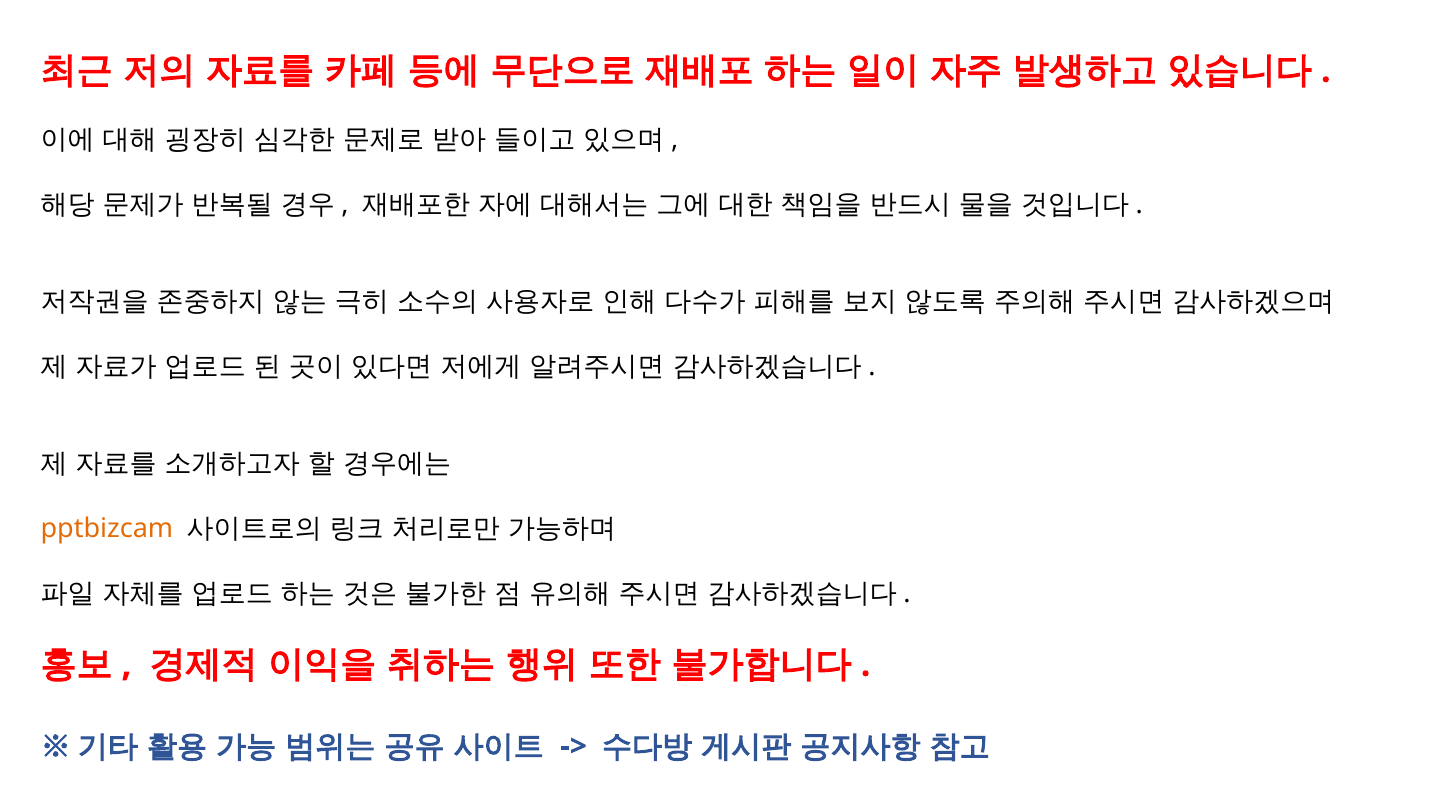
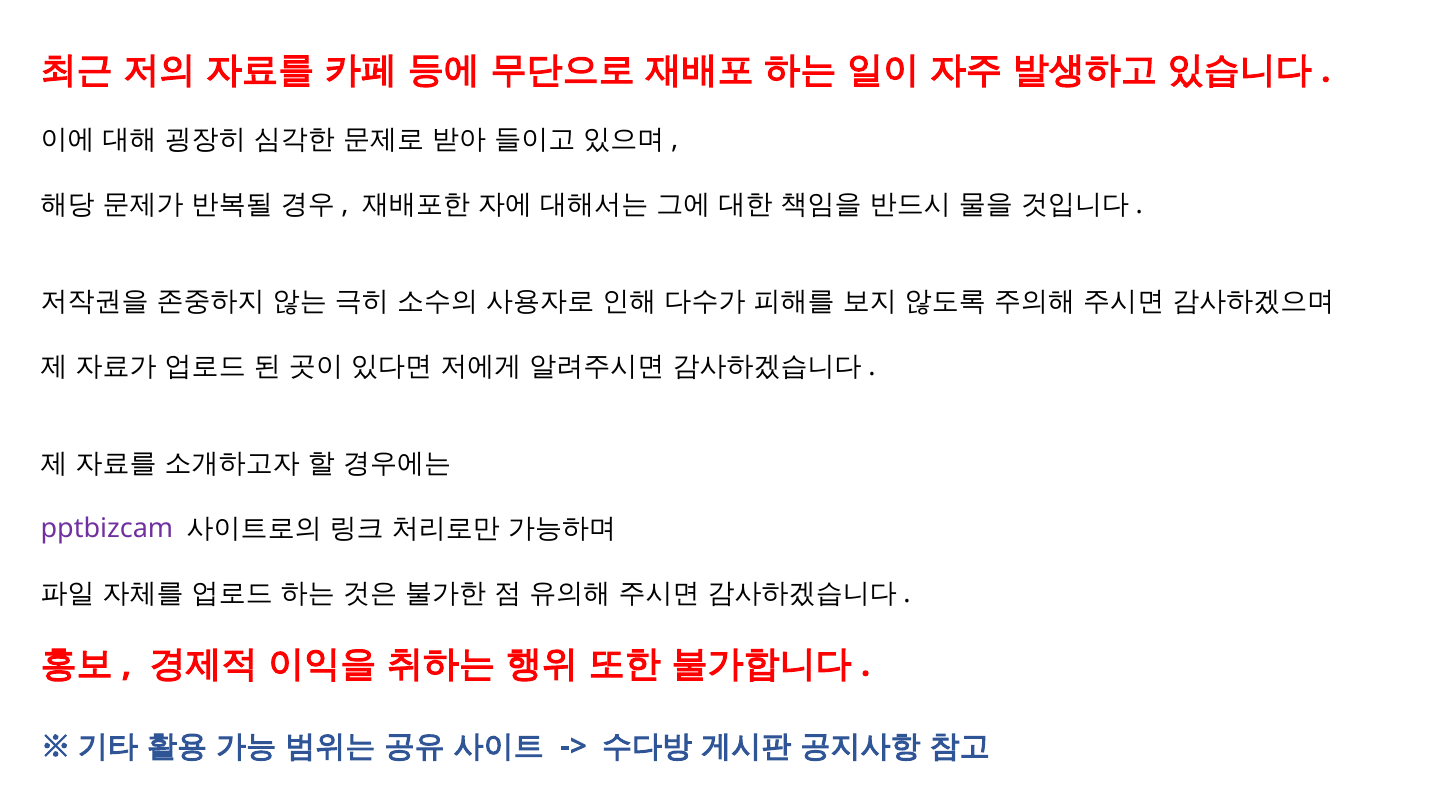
pptbizcam colour: orange -> purple (107, 529)
